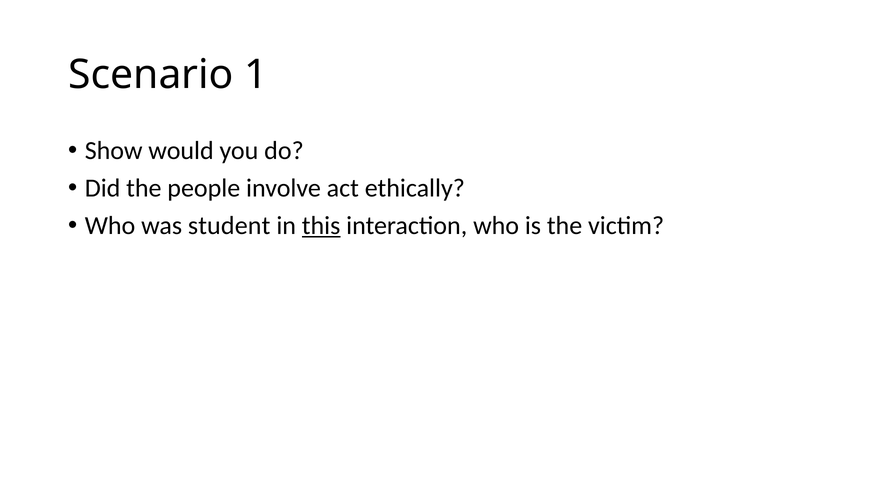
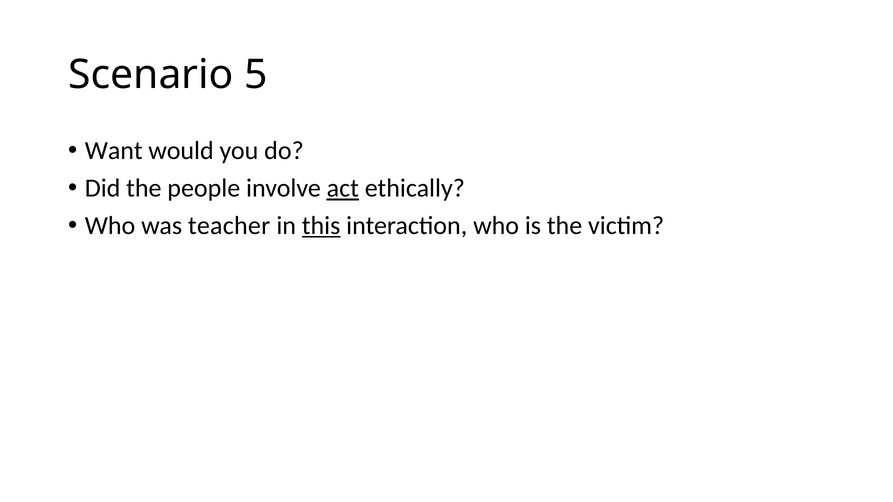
1: 1 -> 5 (256, 75)
Show: Show -> Want (114, 151)
act underline: none -> present (343, 188)
student: student -> teacher (229, 226)
